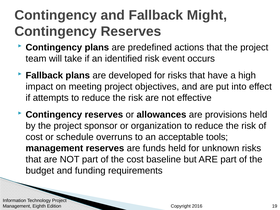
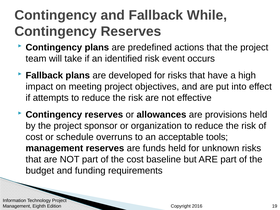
Might: Might -> While (207, 15)
